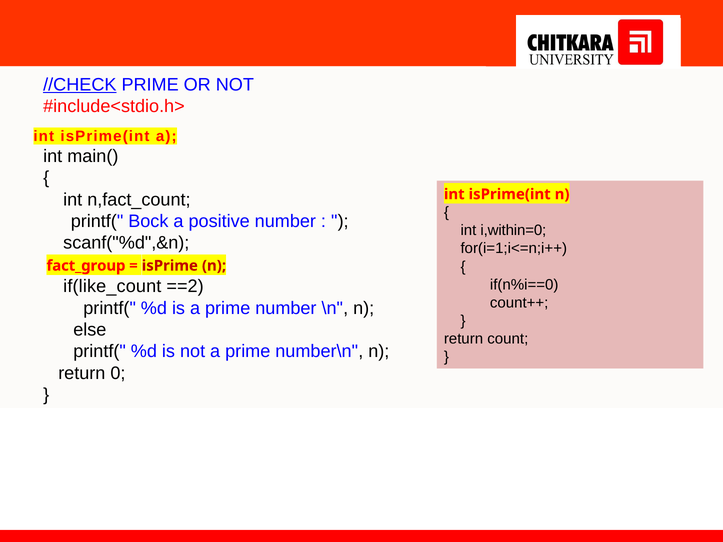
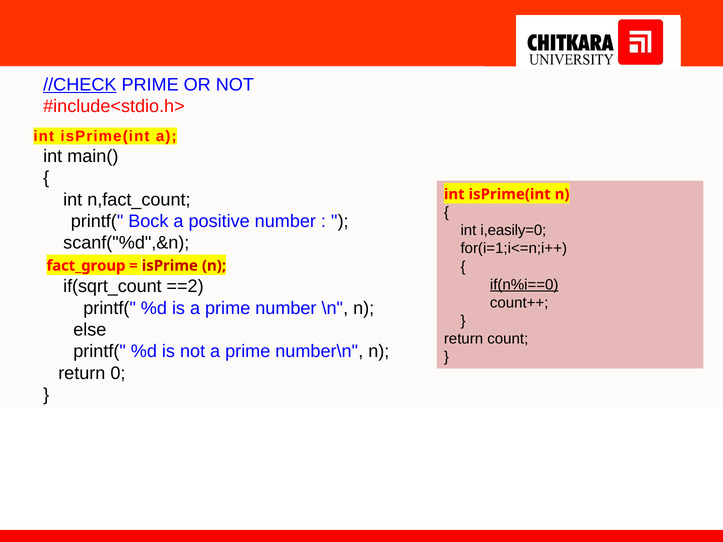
i,within=0: i,within=0 -> i,easily=0 (513, 231)
if(n%i==0 underline: none -> present (524, 285)
if(like_count: if(like_count -> if(sqrt_count (112, 287)
